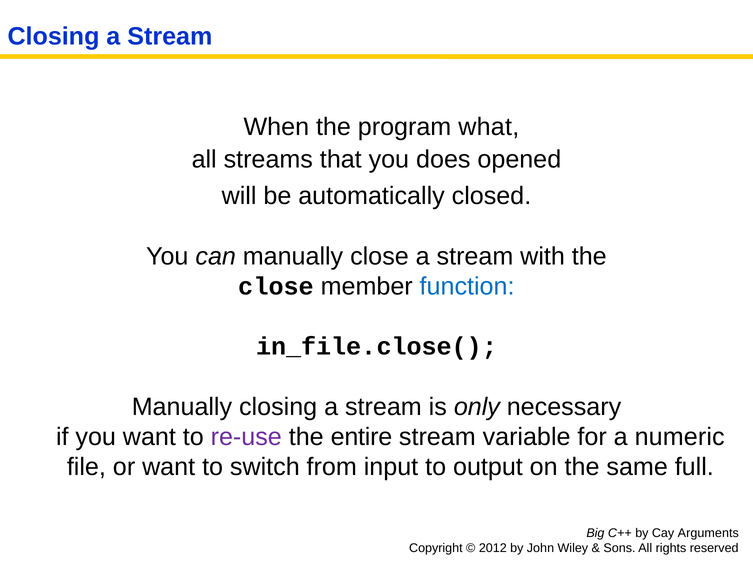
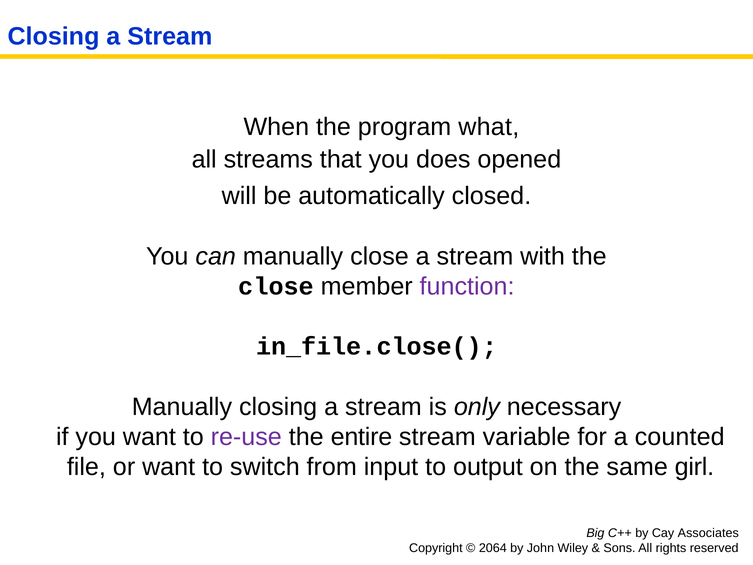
function colour: blue -> purple (467, 286)
numeric: numeric -> counted (680, 437)
full: full -> girl (694, 467)
Arguments: Arguments -> Associates (708, 533)
2012: 2012 -> 2064 (493, 548)
